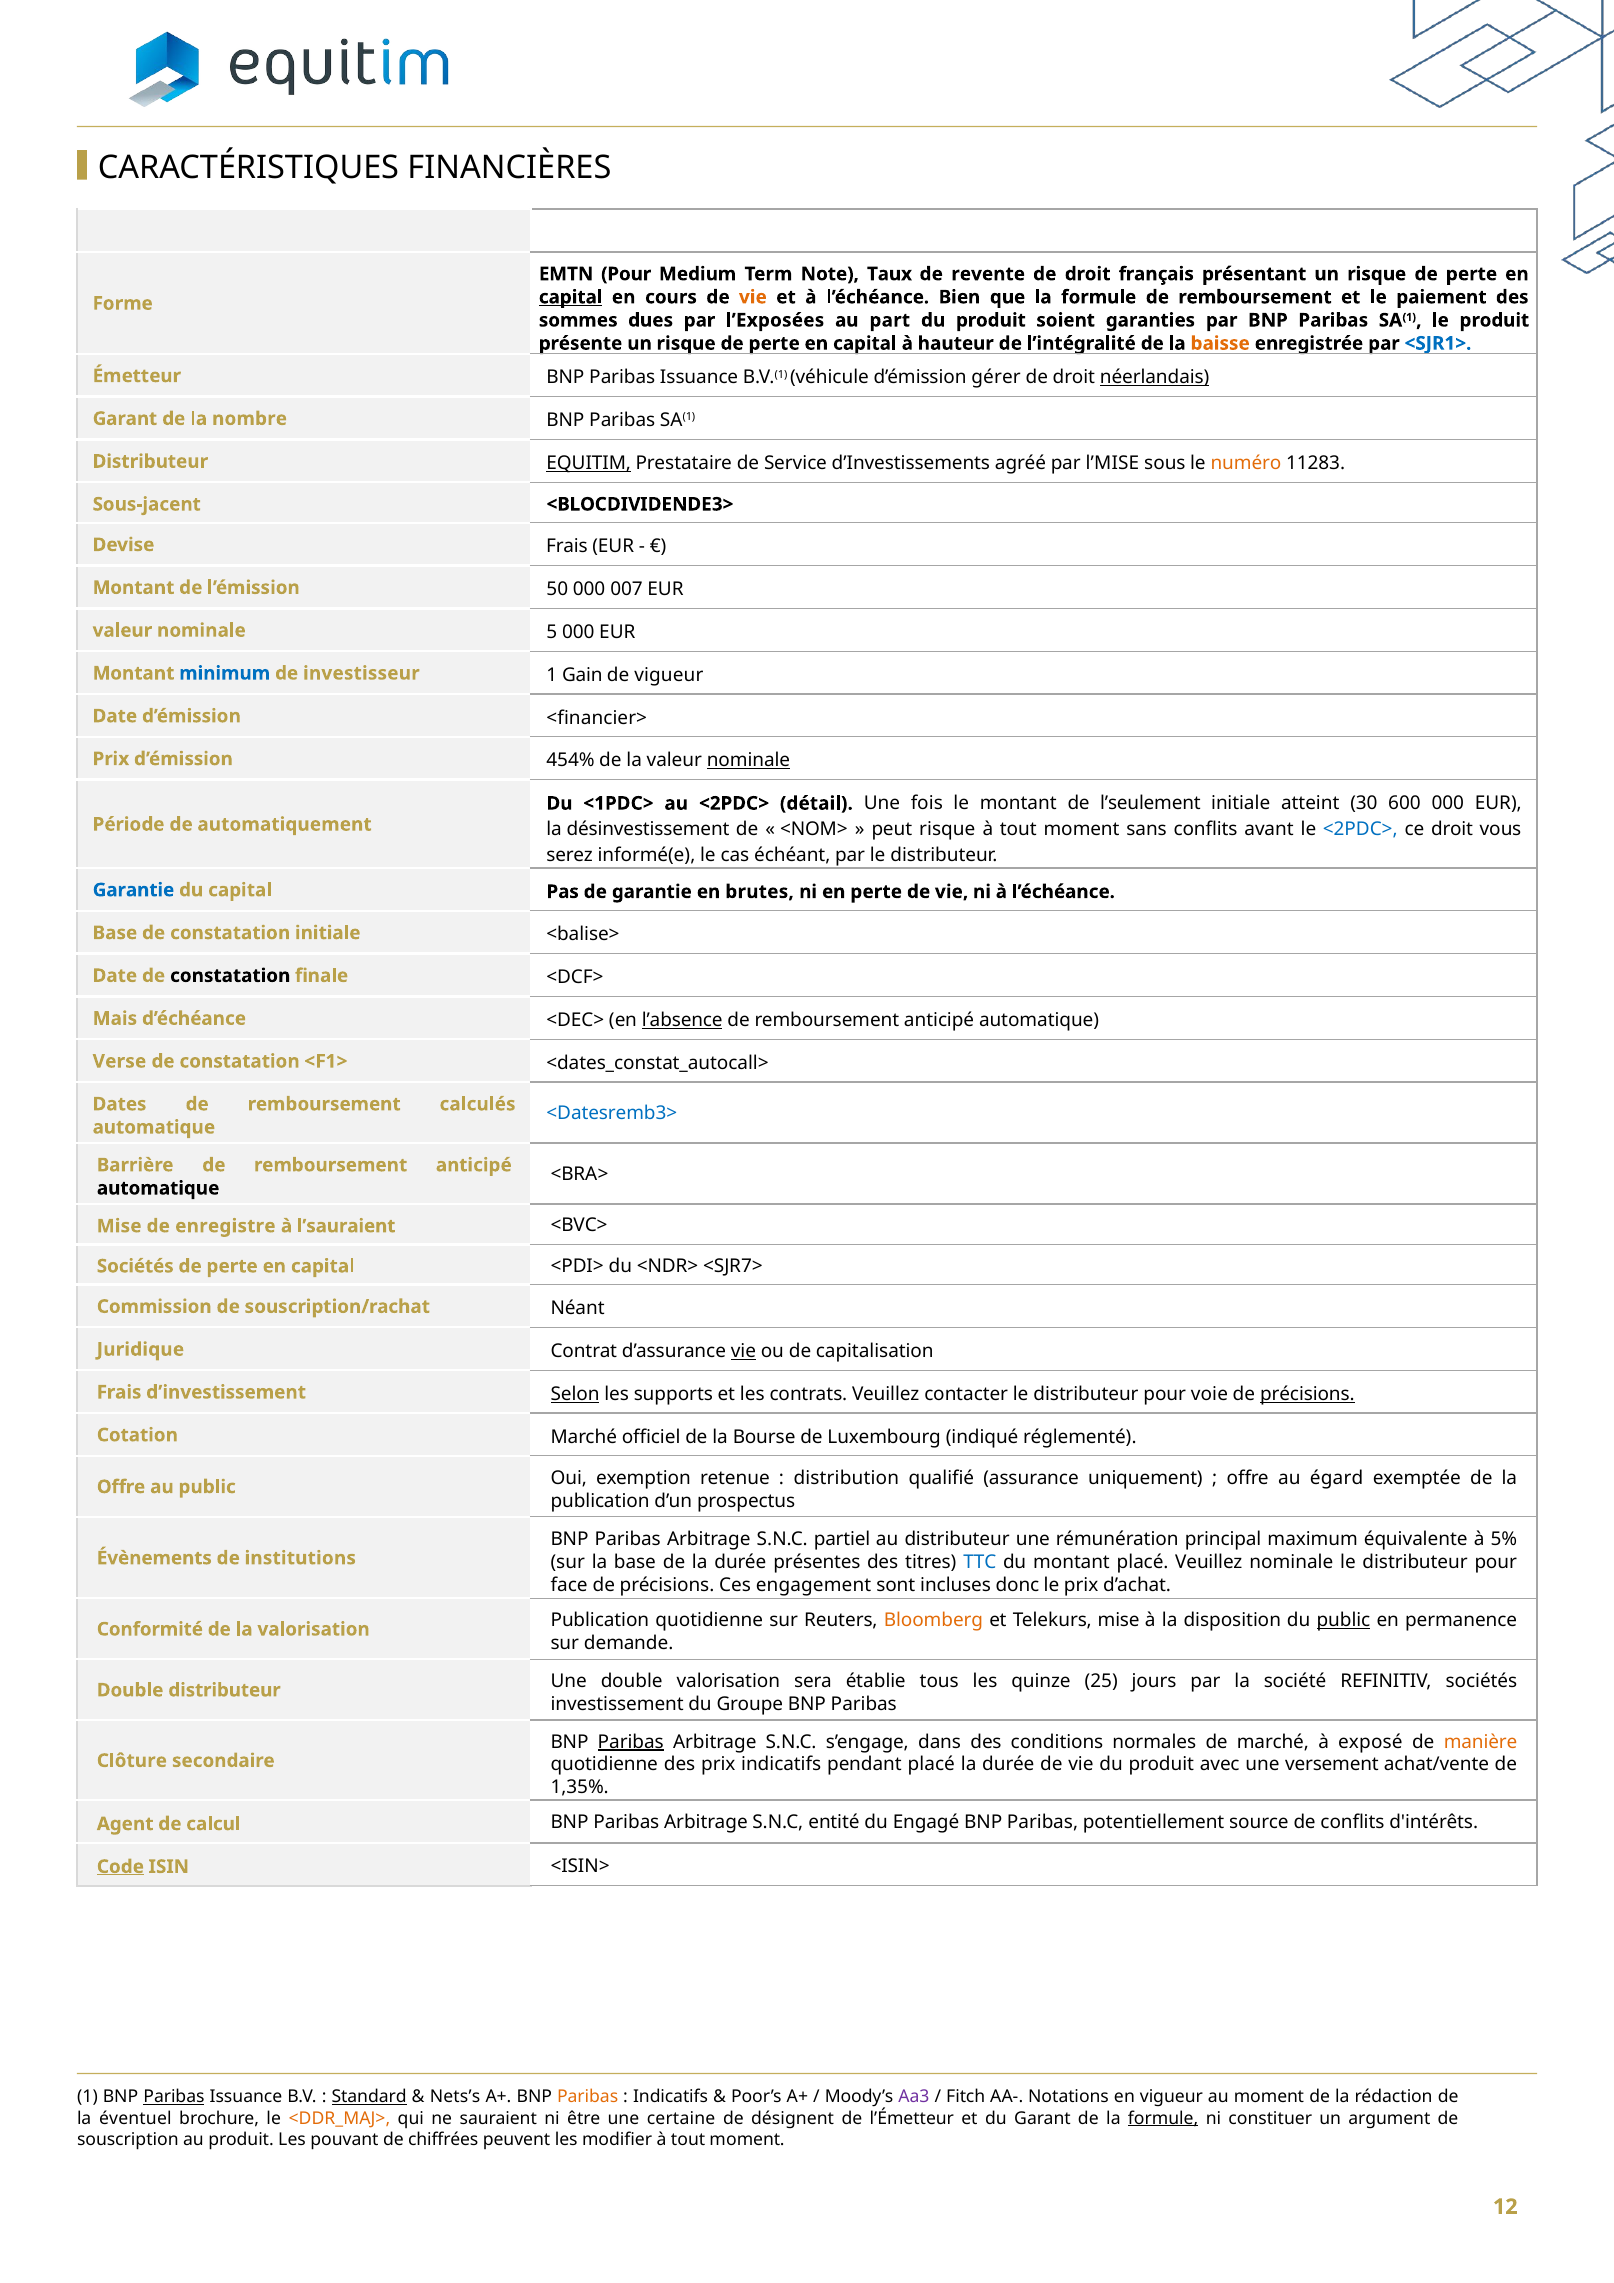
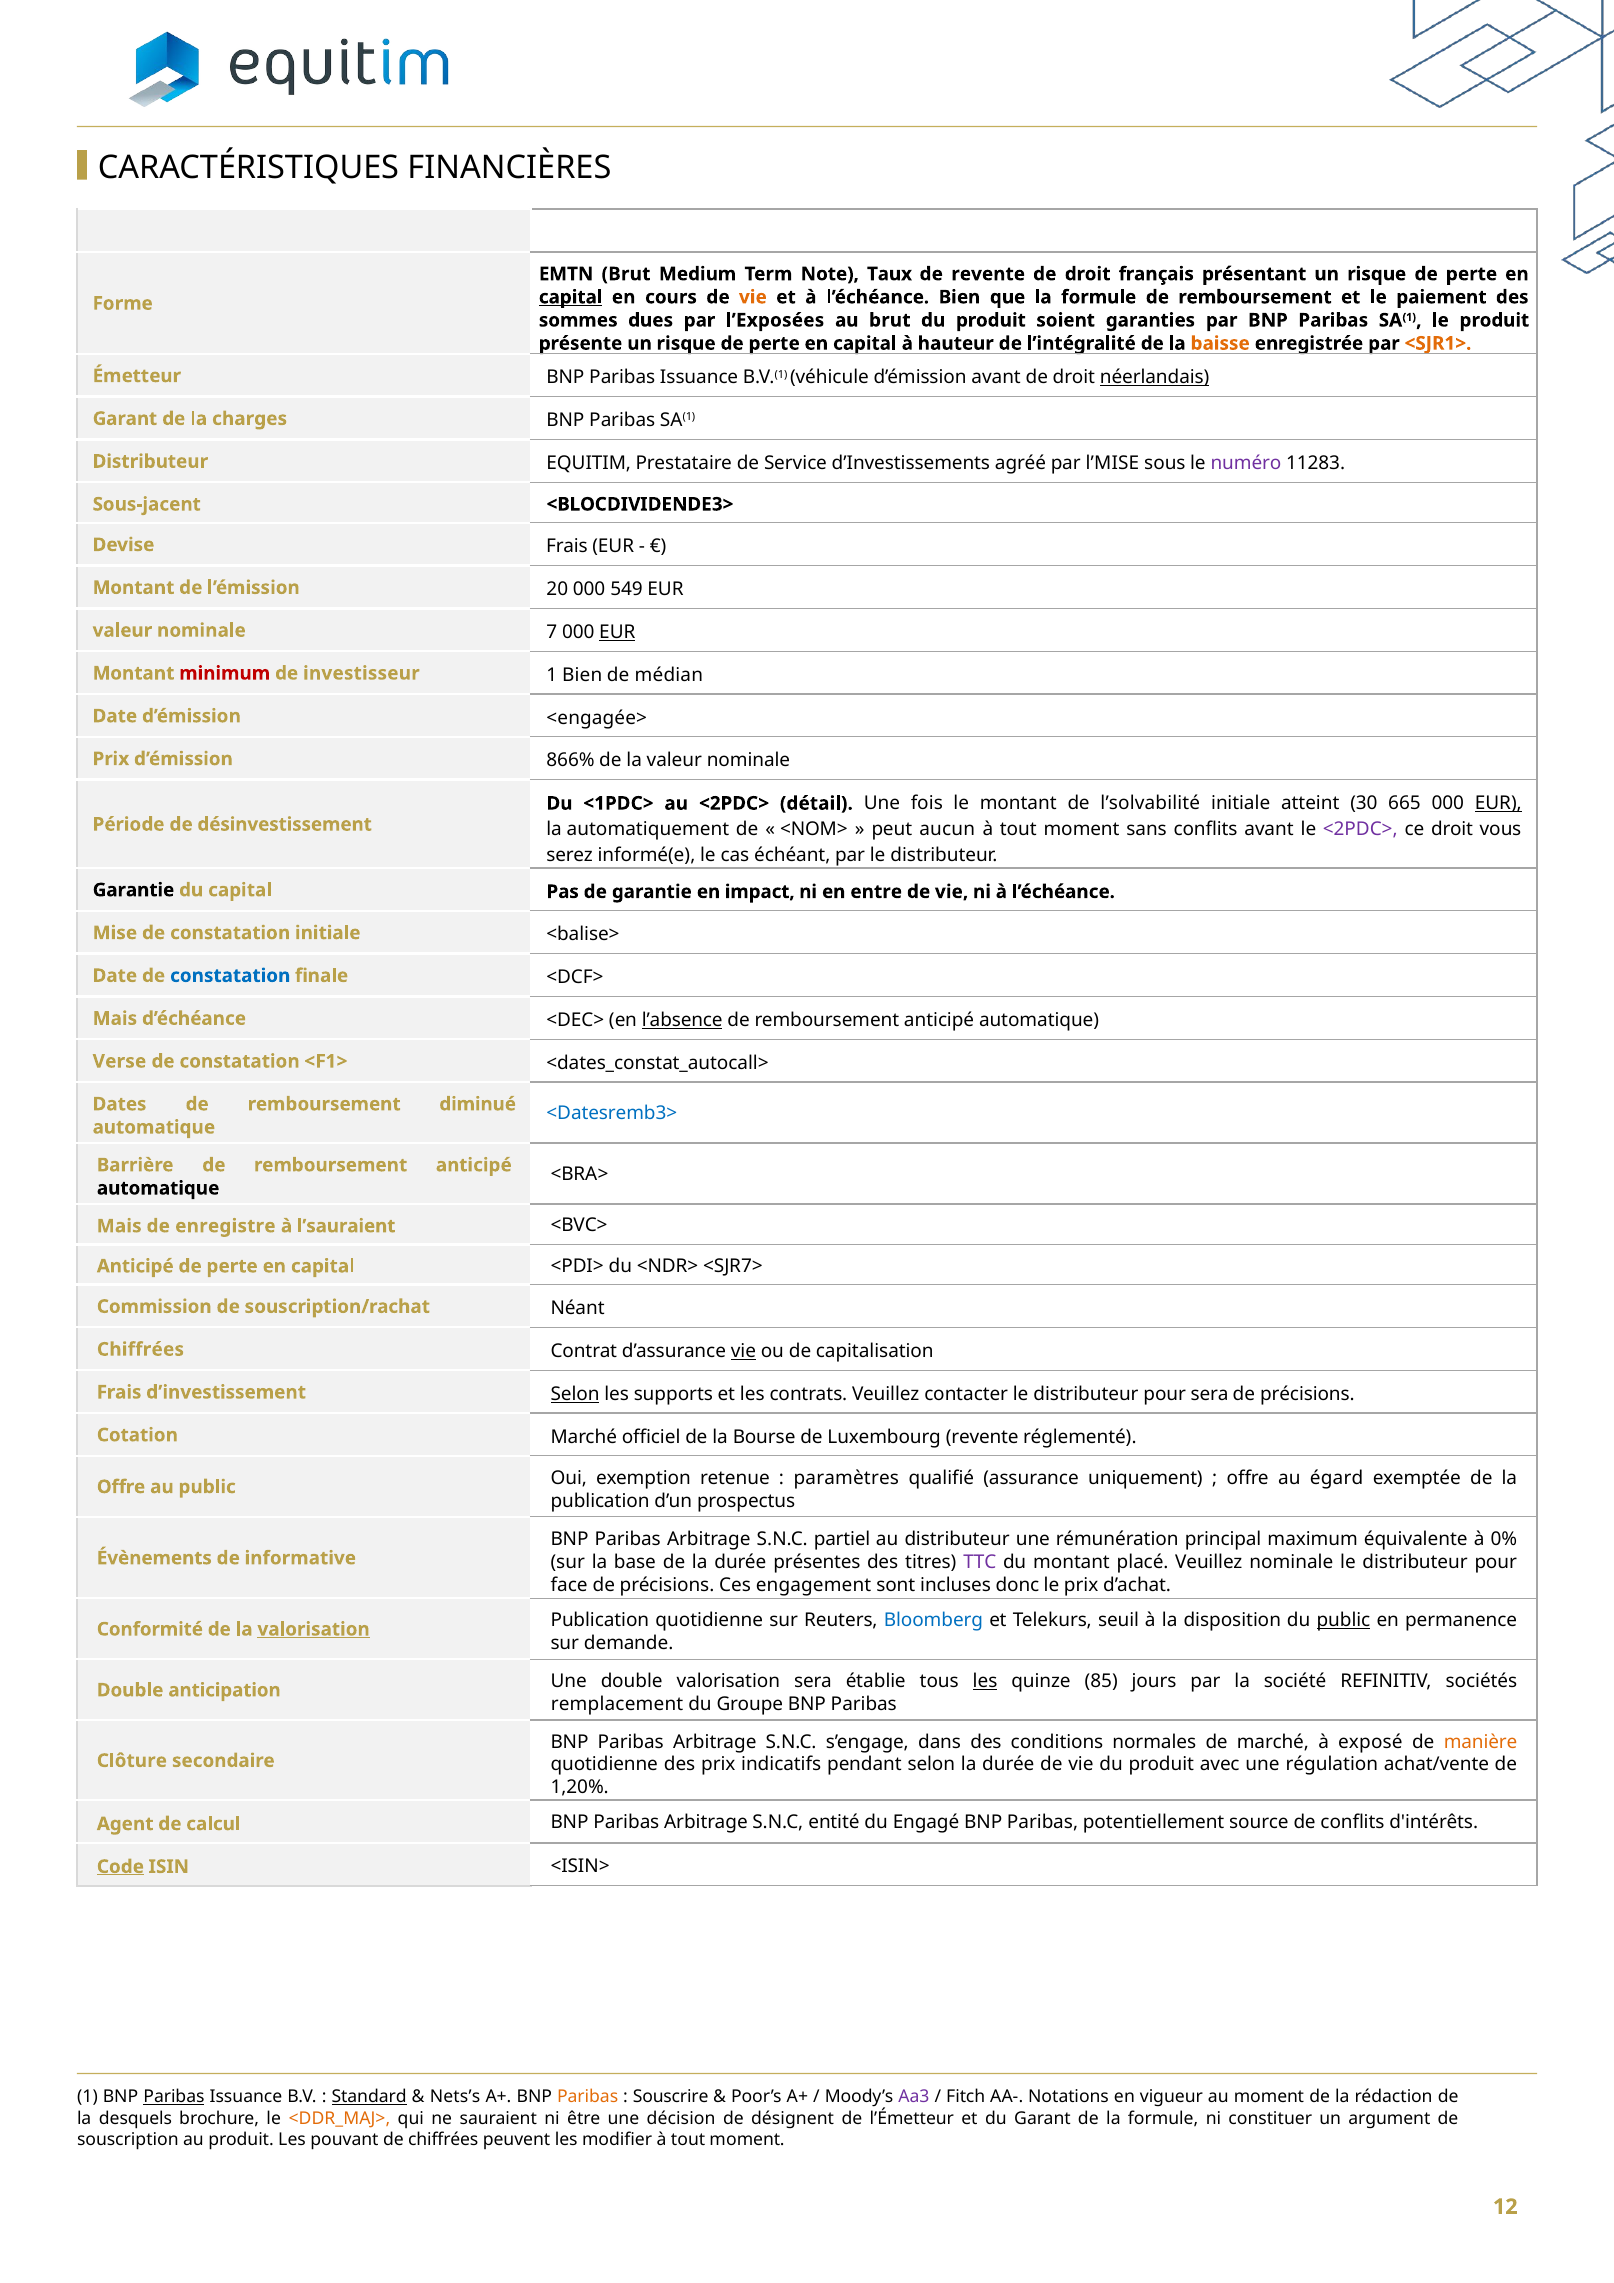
EMTN Pour: Pour -> Brut (626, 274)
au part: part -> brut (890, 320)
<SJR1> colour: blue -> orange (1438, 343)
d’émission gérer: gérer -> avant (996, 378)
nombre: nombre -> charges (250, 419)
EQUITIM underline: present -> none (589, 463)
numéro colour: orange -> purple (1246, 463)
50: 50 -> 20 (557, 589)
007: 007 -> 549 (626, 589)
5: 5 -> 7 (552, 632)
EUR underline: none -> present (617, 632)
minimum colour: blue -> red (225, 673)
1 Gain: Gain -> Bien (582, 675)
de vigueur: vigueur -> médian (669, 675)
<financier>: <financier> -> <engagée> (597, 718)
454%: 454% -> 866% (571, 760)
nominale underline: present -> none (749, 760)
l’seulement: l’seulement -> l’solvabilité (1150, 803)
600: 600 -> 665 (1404, 803)
EUR underline: none -> present (1498, 803)
automatiquement: automatiquement -> désinvestissement (285, 824)
désinvestissement: désinvestissement -> automatiquement (648, 829)
peut risque: risque -> aucun (947, 829)
<2PDC> colour: blue -> purple (1360, 829)
Garantie colour: blue -> black (133, 890)
brutes: brutes -> impact (760, 892)
en perte: perte -> entre (876, 892)
Base: Base -> Mise (115, 933)
constatation colour: black -> blue (230, 976)
calculés: calculés -> diminué (478, 1104)
Mise: Mise -> Mais (119, 1226)
Sociétés: Sociétés -> Anticipé (135, 1266)
Juridique: Juridique -> Chiffrées (140, 1349)
pour voie: voie -> sera (1210, 1394)
précisions underline: present -> none (1307, 1394)
Luxembourg indiqué: indiqué -> revente (982, 1437)
distribution: distribution -> paramètres (846, 1478)
5%: 5% -> 0% (1504, 1539)
institutions: institutions -> informative (300, 1558)
TTC colour: blue -> purple (980, 1562)
Bloomberg colour: orange -> blue (933, 1620)
Telekurs mise: mise -> seuil (1119, 1620)
valorisation underline: none -> present (314, 1629)
les underline: none -> present (985, 1681)
25: 25 -> 85 (1101, 1681)
Double distributeur: distributeur -> anticipation (225, 1690)
investissement: investissement -> remplacement (617, 1704)
Paribas underline: present -> none (631, 1742)
pendant placé: placé -> selon (931, 1764)
versement: versement -> régulation (1332, 1764)
1,35%: 1,35% -> 1,20% (580, 1787)
Indicatifs: Indicatifs -> Souscrire (671, 2097)
éventuel: éventuel -> desquels (136, 2118)
certaine: certaine -> décision (681, 2118)
formule underline: present -> none (1163, 2118)
